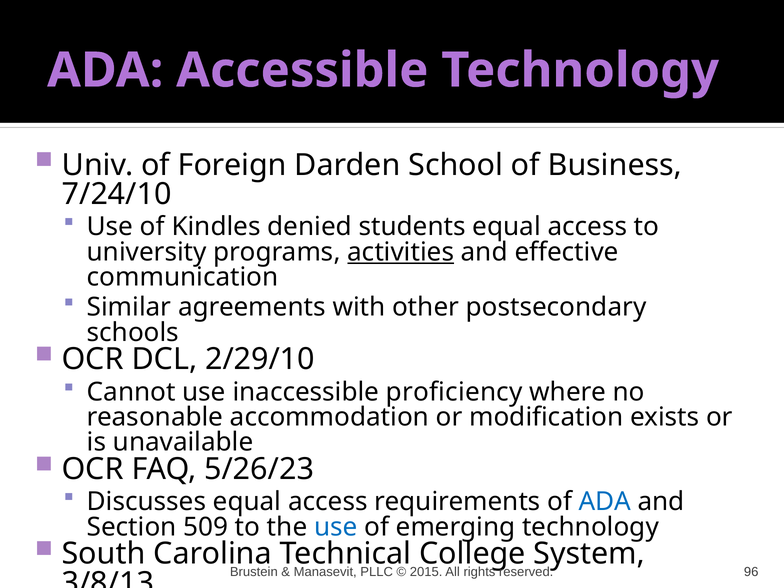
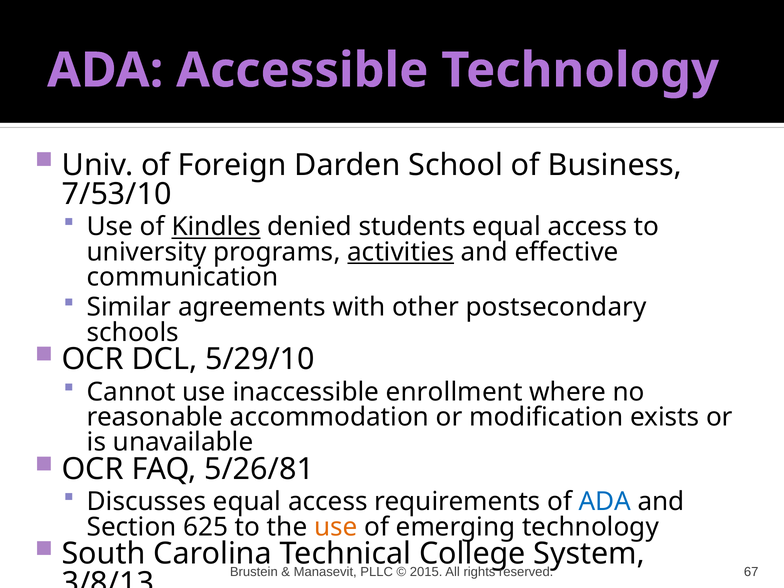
7/24/10: 7/24/10 -> 7/53/10 (117, 194)
Kindles underline: none -> present (216, 227)
2/29/10: 2/29/10 -> 5/29/10 (260, 359)
proficiency: proficiency -> enrollment (454, 392)
5/26/23: 5/26/23 -> 5/26/81 (259, 469)
509: 509 -> 625 (206, 527)
use colour: blue -> orange (336, 527)
96: 96 -> 67 (751, 572)
